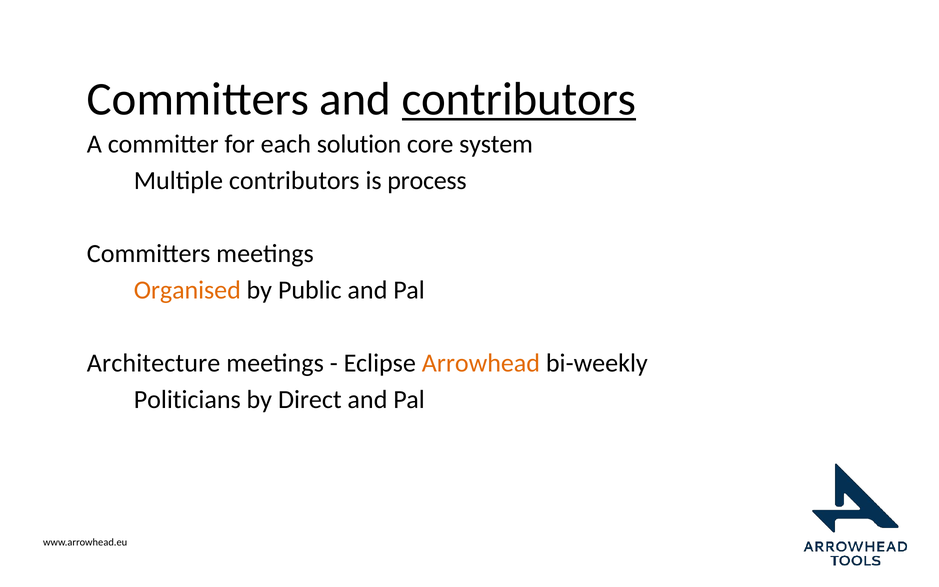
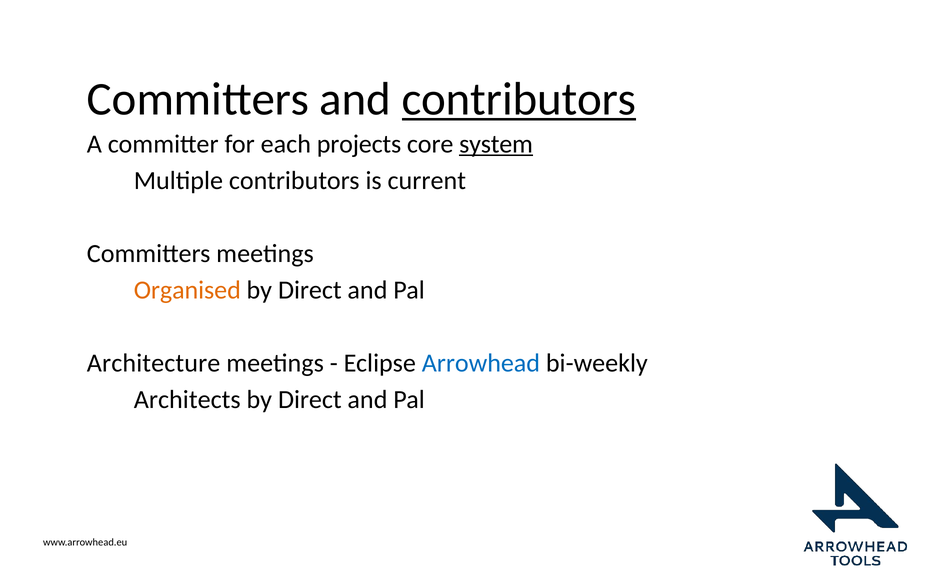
solution: solution -> projects (359, 144)
system underline: none -> present (496, 144)
process: process -> current (427, 180)
Public: Public -> Direct (310, 290)
Arrowhead colour: orange -> blue (481, 363)
Politicians: Politicians -> Architects (187, 400)
